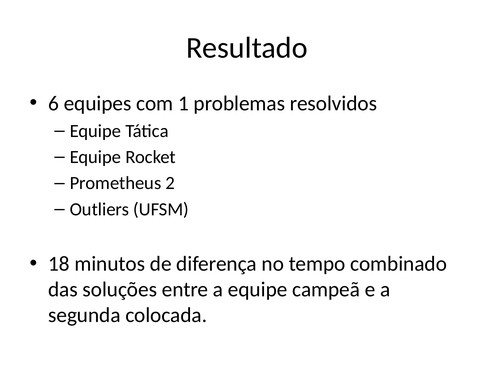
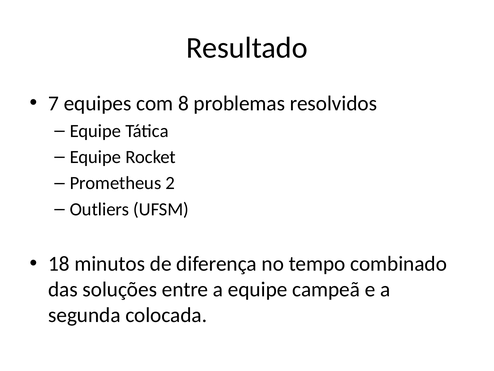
6: 6 -> 7 (54, 103)
1: 1 -> 8 (183, 103)
